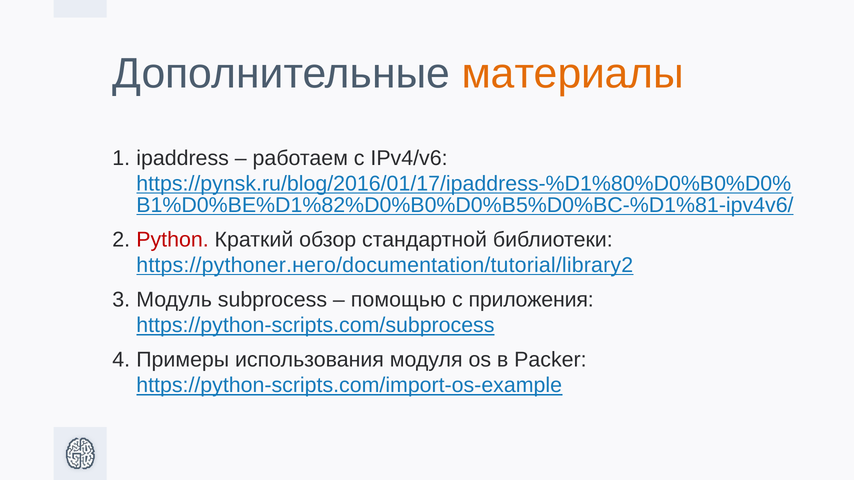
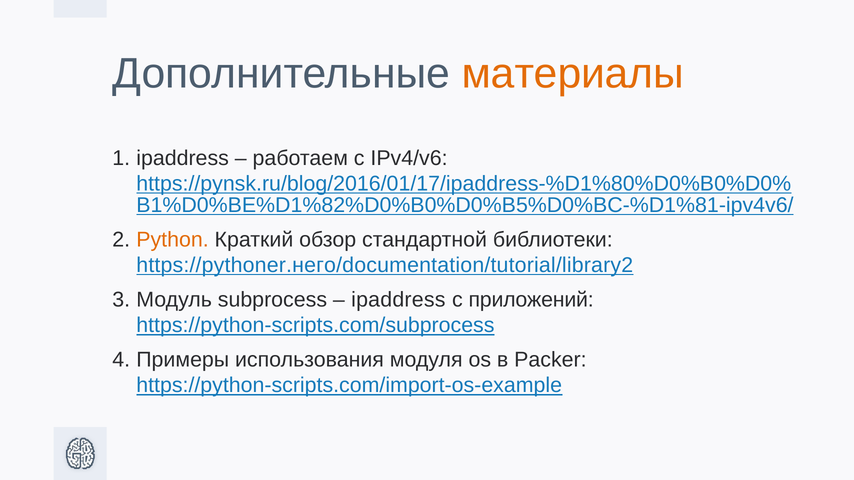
Python colour: red -> orange (173, 240)
помощью: помощью -> ipaddress (398, 300)
приложения: приложения -> приложений (531, 300)
